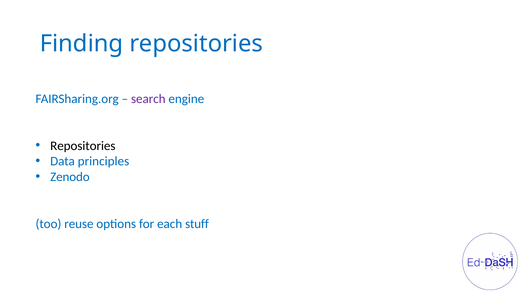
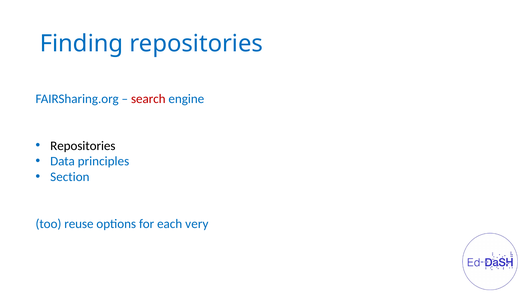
search colour: purple -> red (148, 99)
Zenodo: Zenodo -> Section (70, 177)
stuff: stuff -> very (197, 224)
